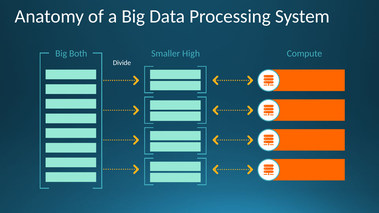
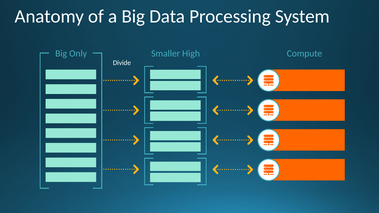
Both: Both -> Only (78, 54)
